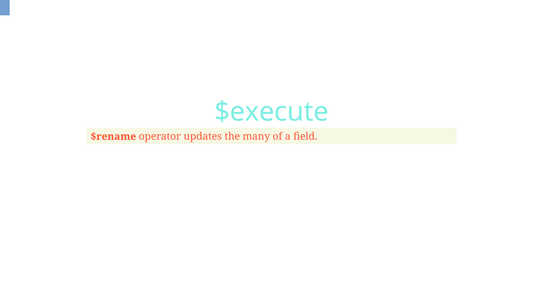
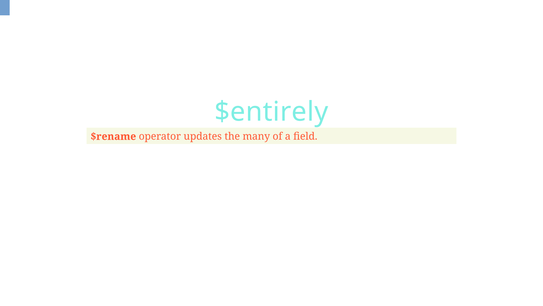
$execute: $execute -> $entirely (271, 112)
